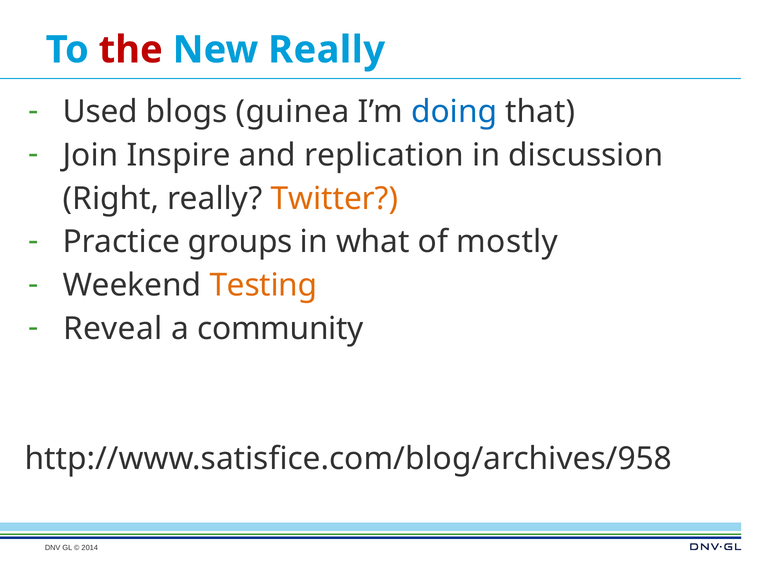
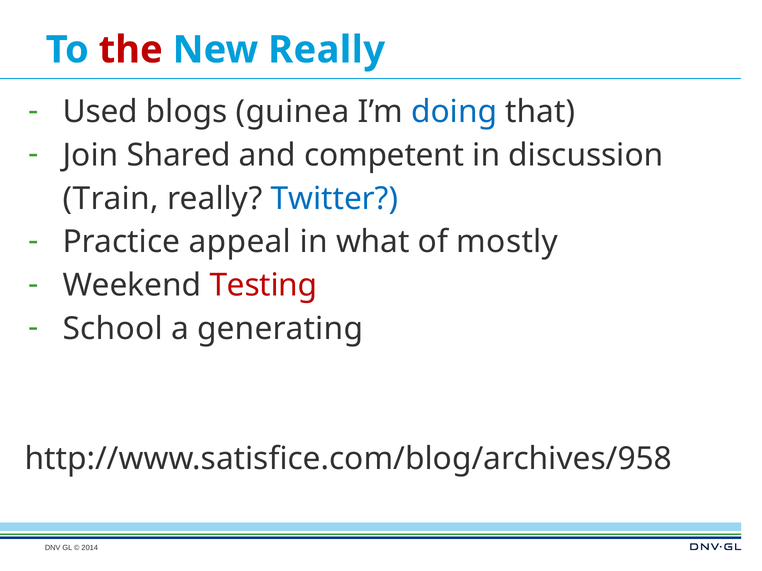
Inspire: Inspire -> Shared (179, 155)
replication: replication -> competent (384, 155)
Right: Right -> Train (111, 199)
Twitter colour: orange -> blue (334, 199)
groups: groups -> appeal (240, 242)
Testing colour: orange -> red (263, 286)
Reveal: Reveal -> School (113, 329)
community: community -> generating (280, 329)
